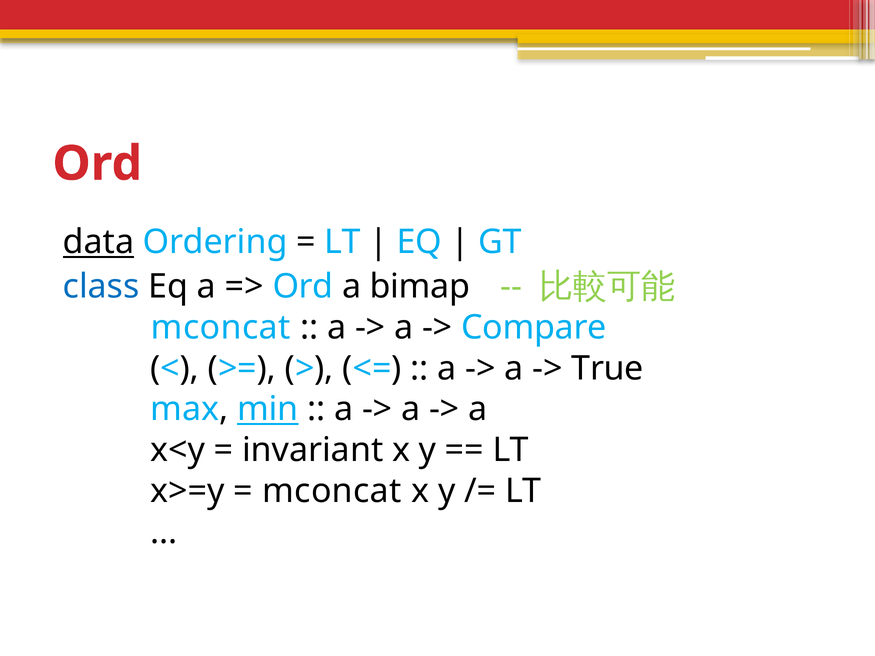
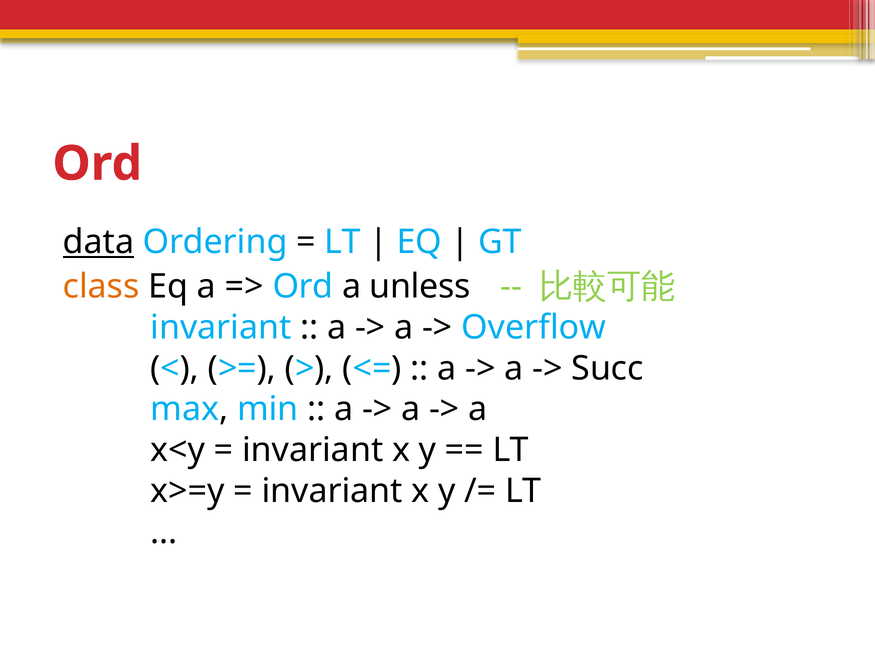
class colour: blue -> orange (101, 287)
bimap: bimap -> unless (420, 287)
mconcat: mconcat -> invariant (221, 328)
Compare: Compare -> Overflow (534, 328)
True: True -> Succ (607, 369)
min underline: present -> none (268, 409)
mconcat: mconcat -> invariant (332, 491)
